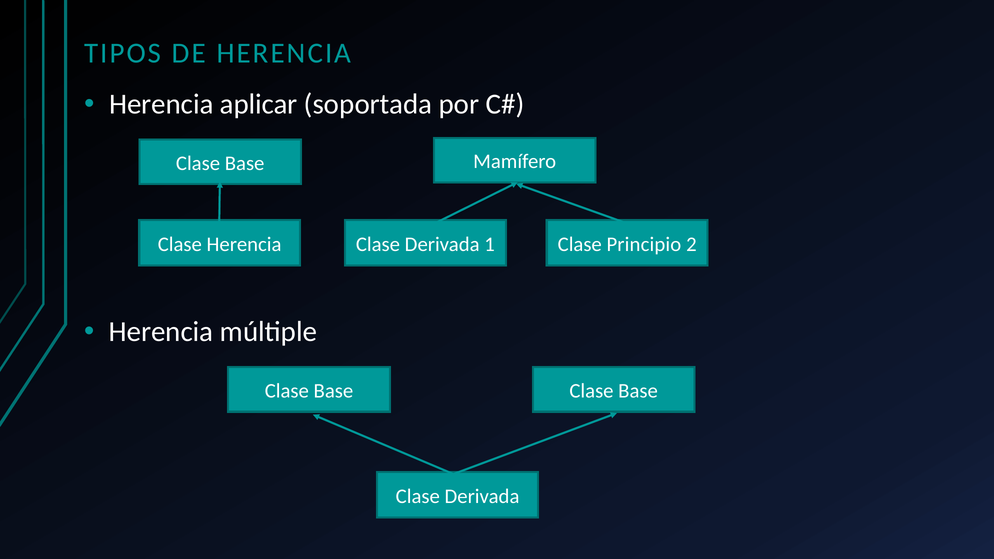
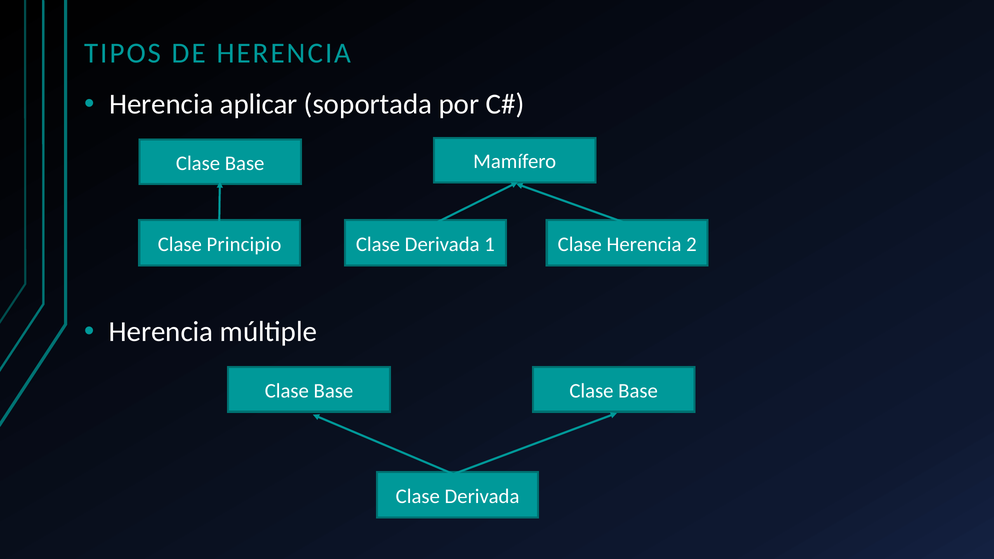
Clase Herencia: Herencia -> Principio (244, 244)
Clase Principio: Principio -> Herencia (644, 244)
